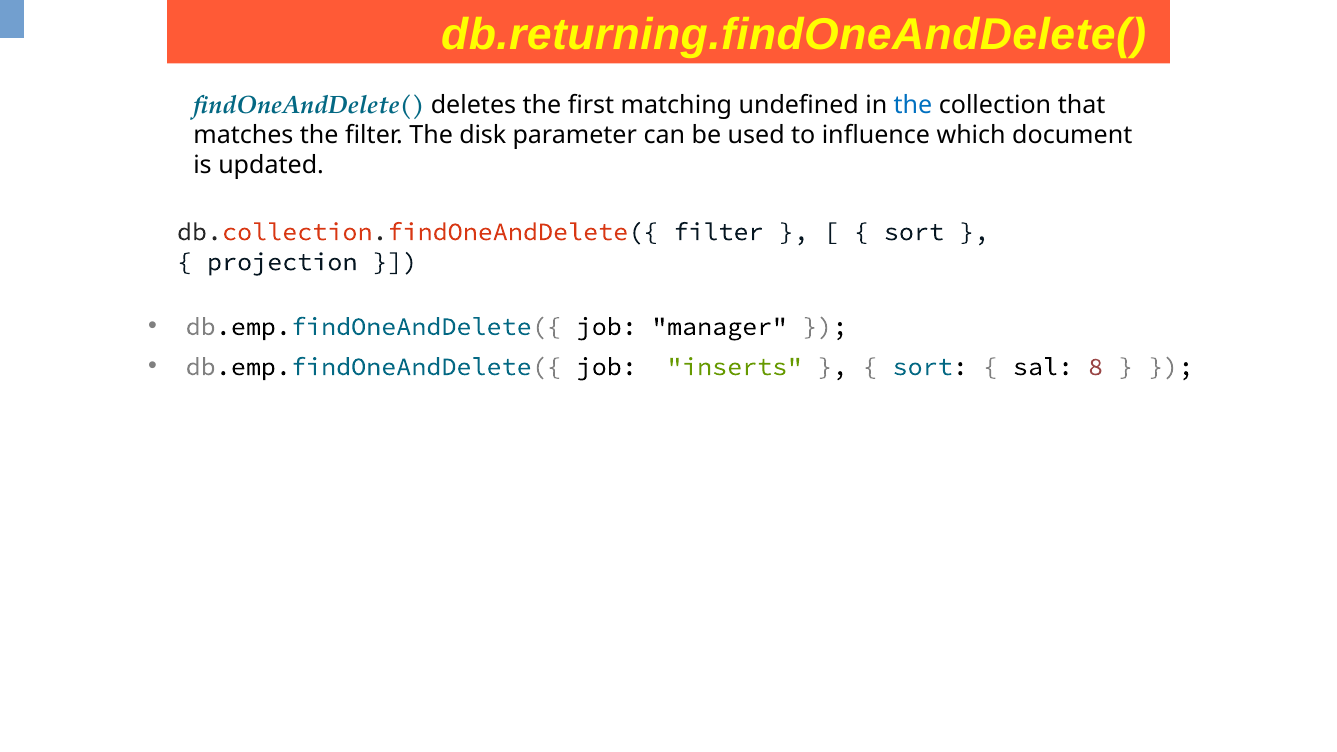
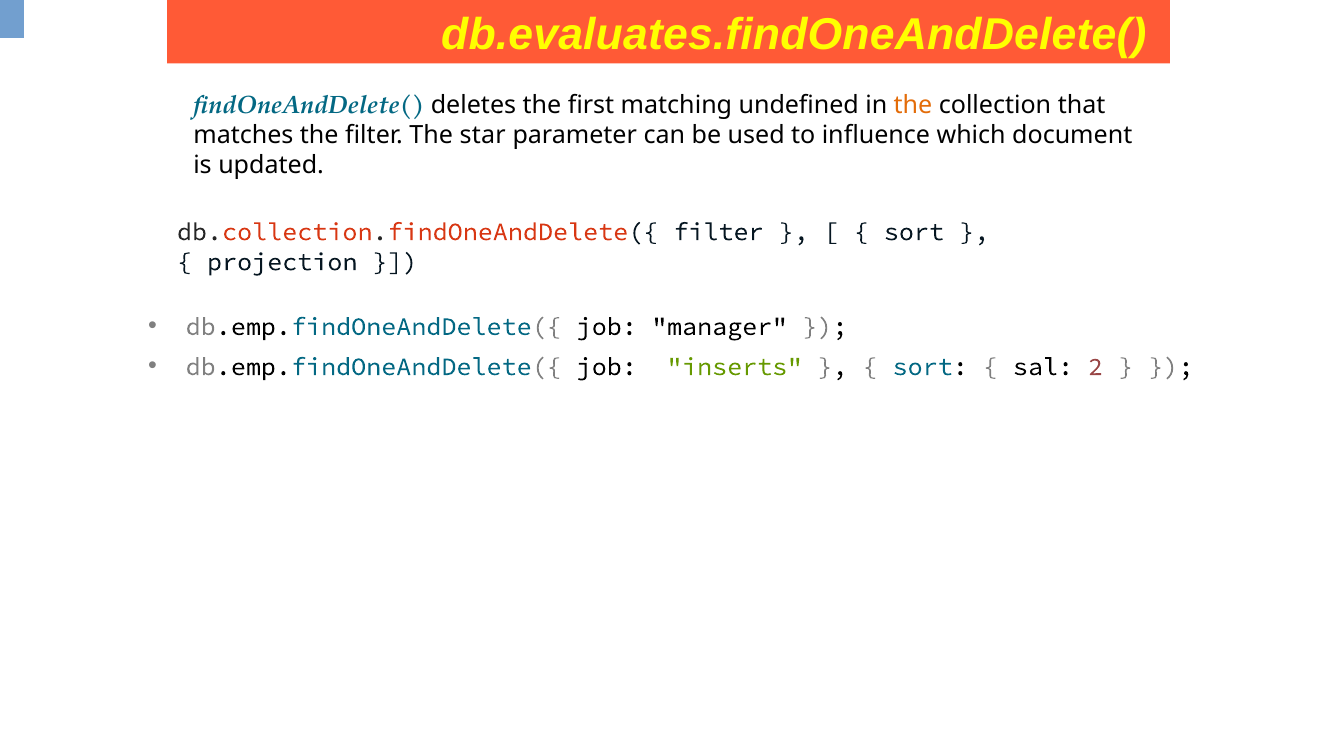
db.returning.findOneAndDelete(: db.returning.findOneAndDelete( -> db.evaluates.findOneAndDelete( (794, 35)
the colour: blue -> orange (913, 105)
disk: disk -> star (483, 135)
8: 8 -> 2 (1096, 367)
